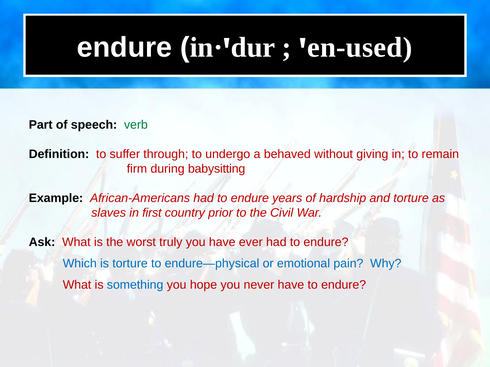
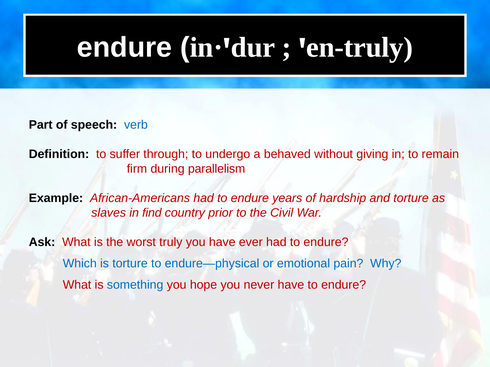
ꞌen-used: ꞌen-used -> ꞌen-truly (356, 47)
verb colour: green -> blue (136, 125)
babysitting: babysitting -> parallelism (217, 169)
first: first -> find (152, 213)
